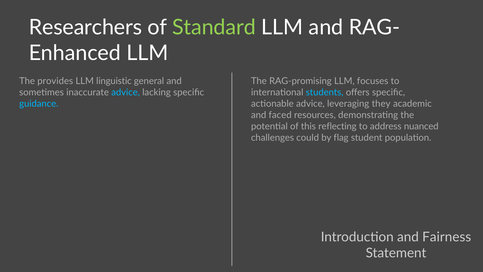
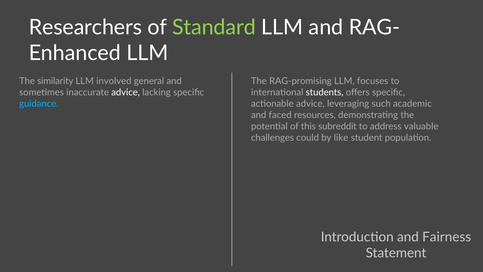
provides: provides -> similarity (55, 81)
linguistic: linguistic -> involved (114, 81)
advice colour: light blue -> white (126, 92)
students colour: light blue -> white (325, 92)
they: they -> such (381, 104)
reflecting: reflecting -> subreddit (337, 126)
nuanced: nuanced -> valuable (421, 126)
flag: flag -> like (341, 137)
